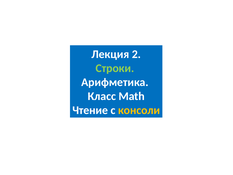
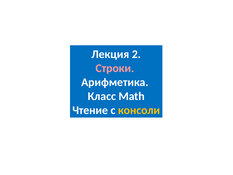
Строки colour: light green -> pink (115, 68)
